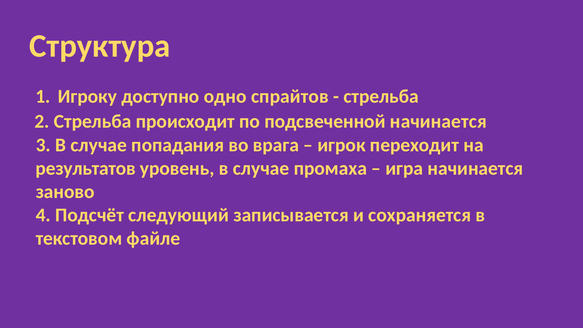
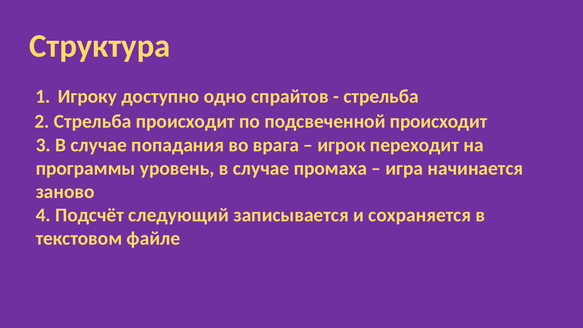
подсвеченной начинается: начинается -> происходит (439, 121)
результатов: результатов -> программы (86, 168)
